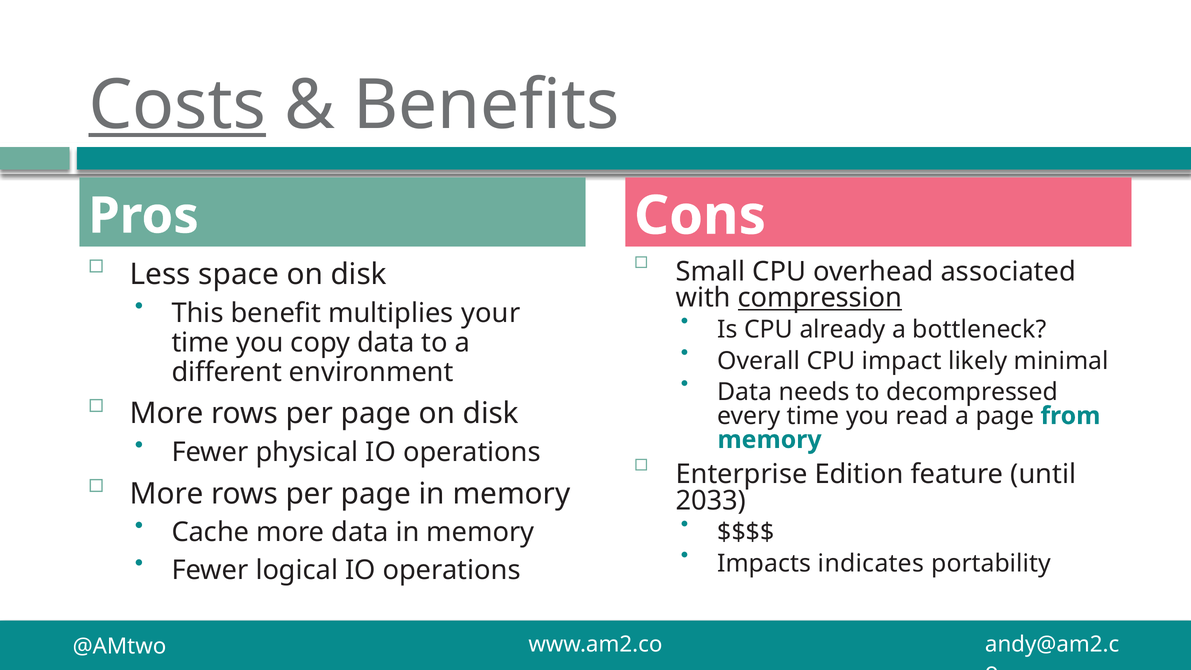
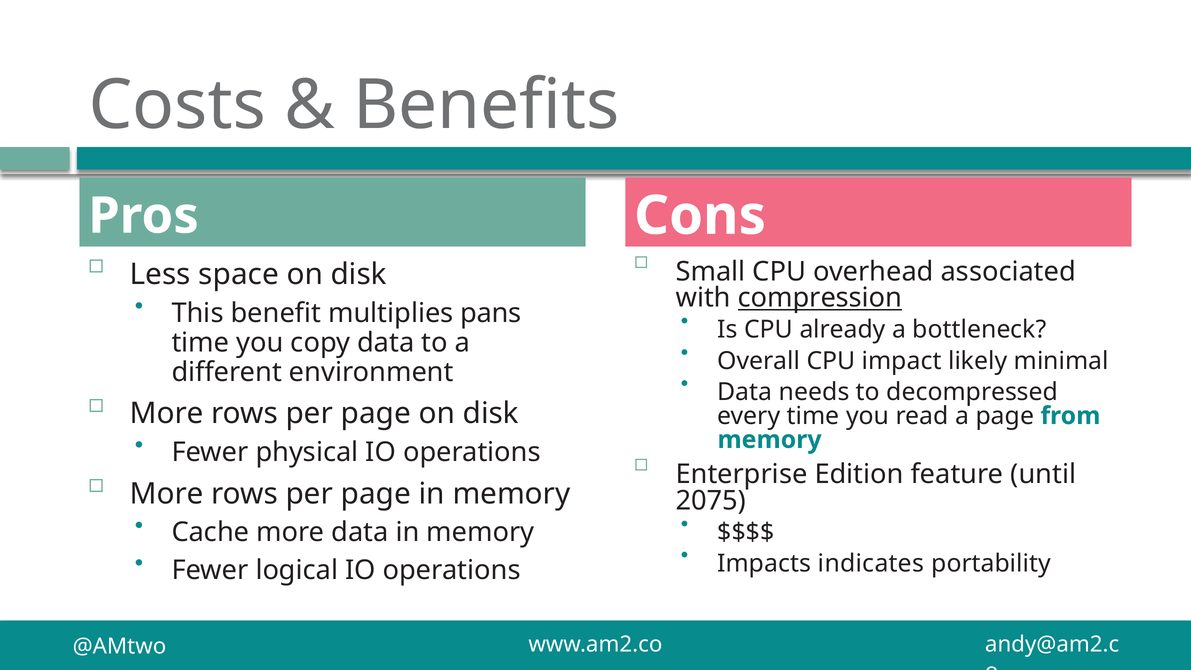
Costs underline: present -> none (177, 105)
your: your -> pans (491, 313)
2033: 2033 -> 2075 (711, 501)
